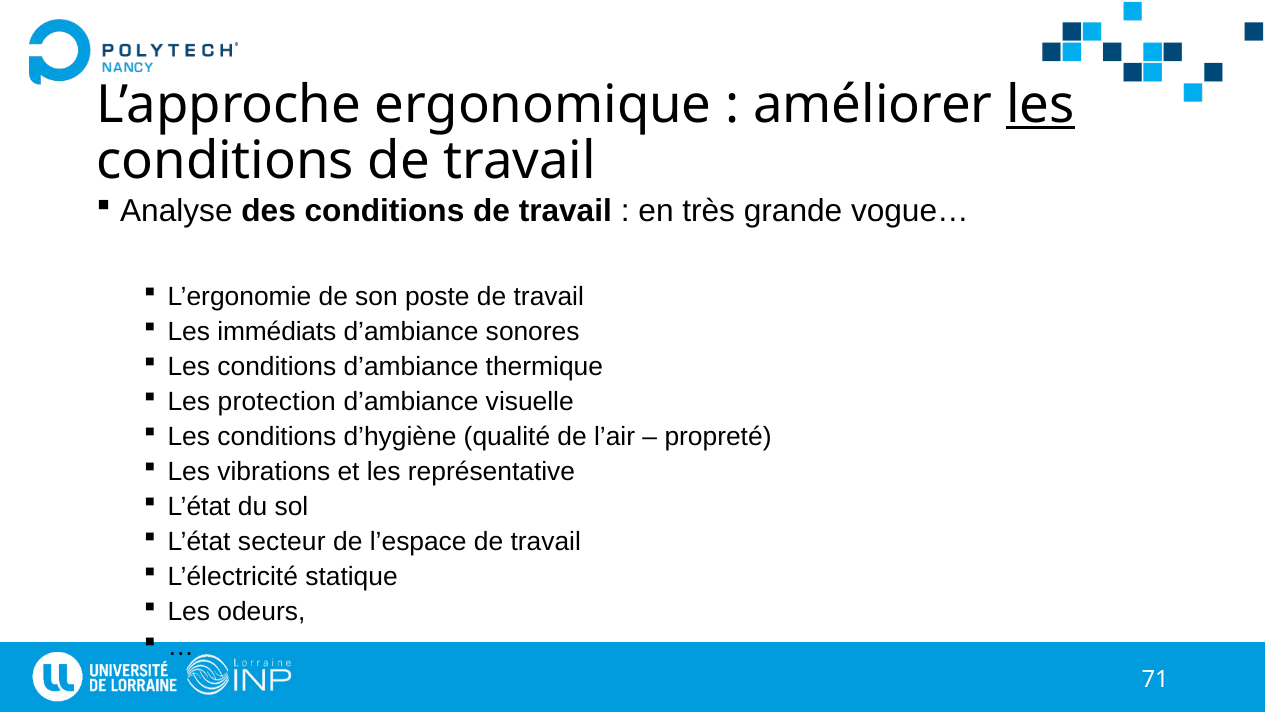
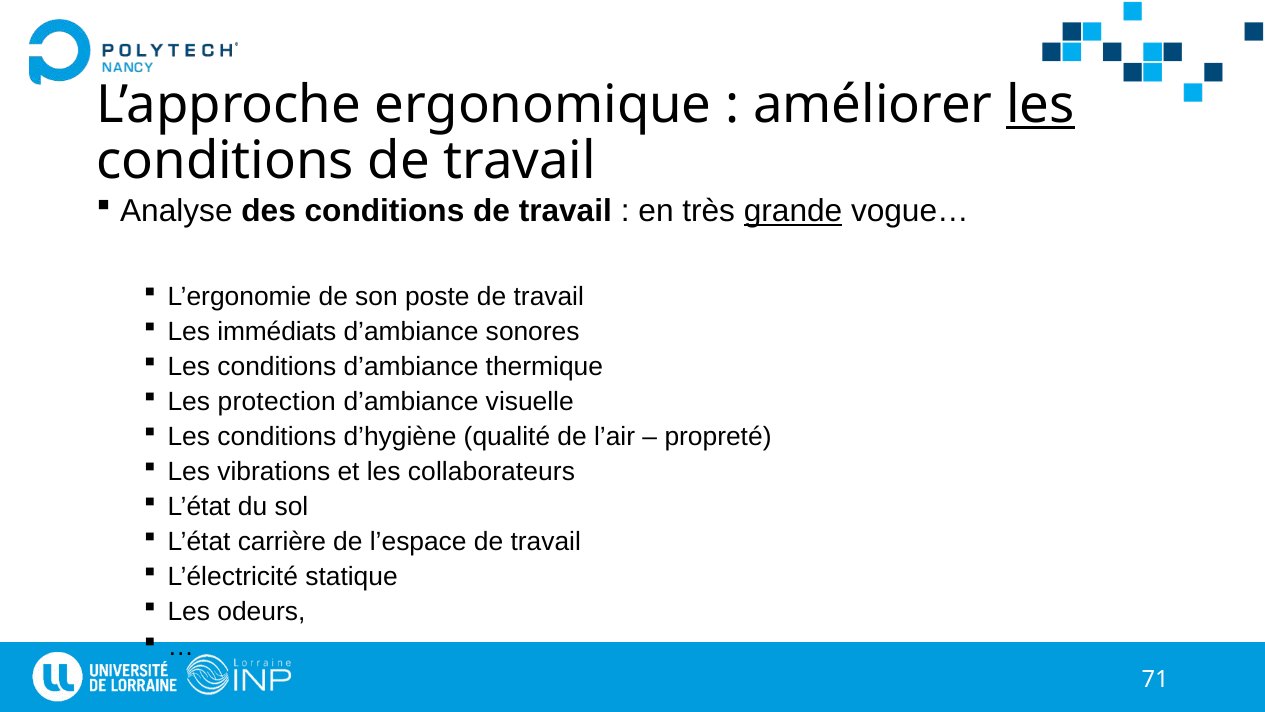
grande underline: none -> present (793, 211)
représentative: représentative -> collaborateurs (491, 471)
secteur: secteur -> carrière (282, 542)
